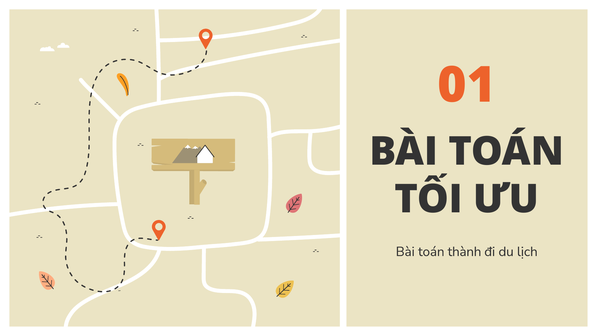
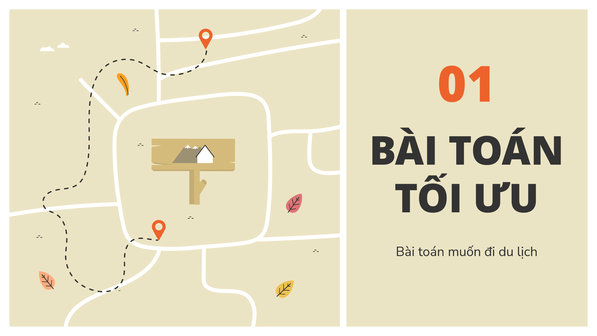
thành: thành -> muốn (464, 252)
